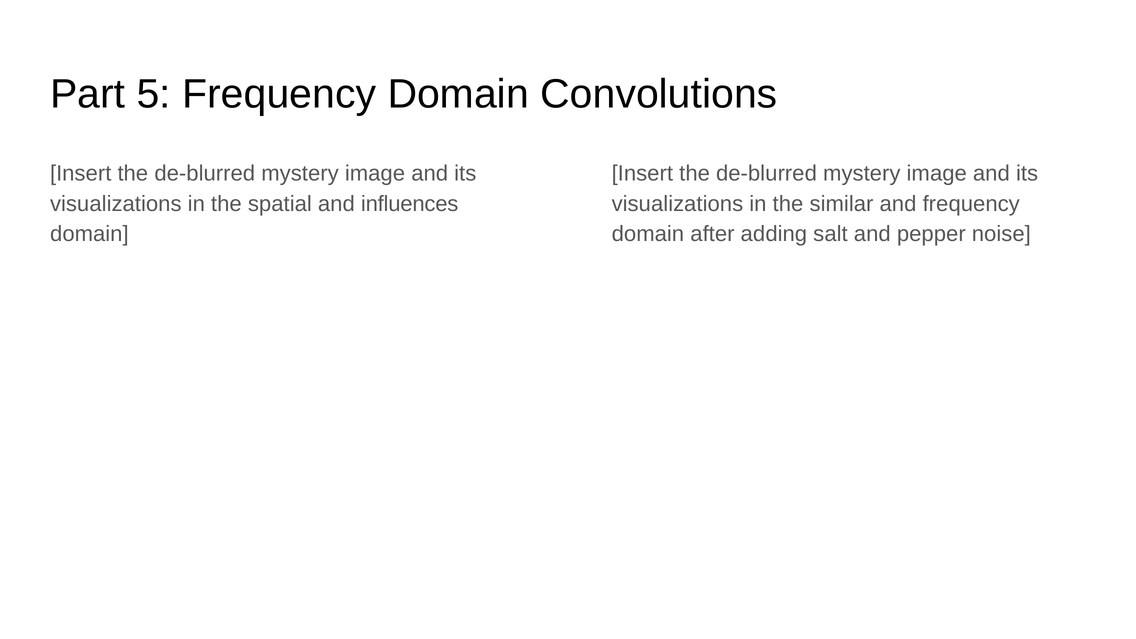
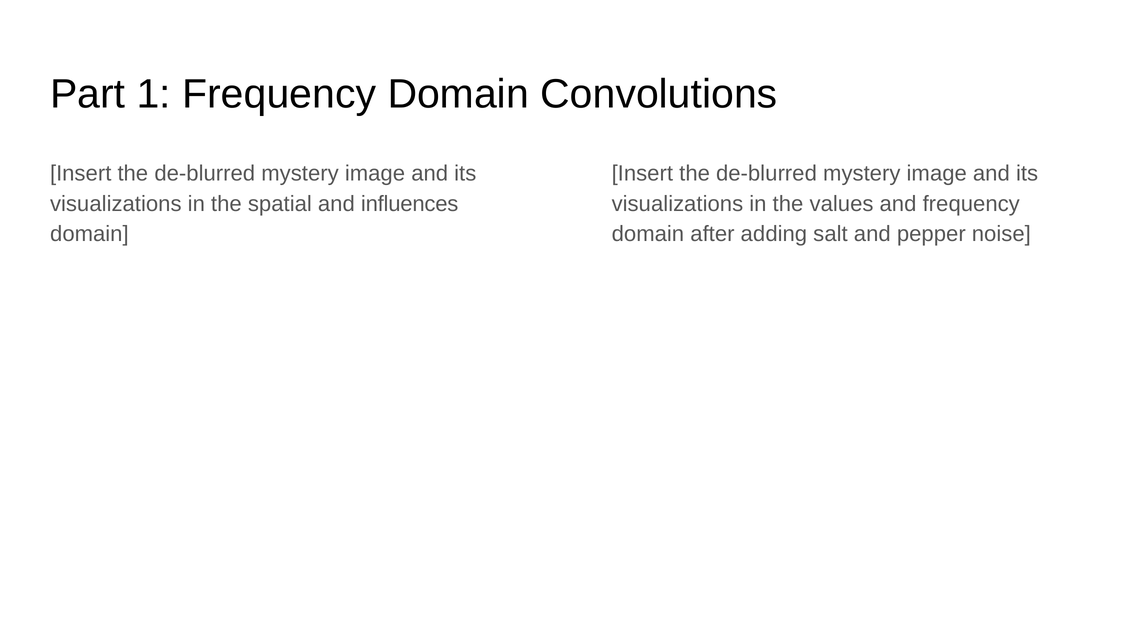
5: 5 -> 1 (154, 94)
similar: similar -> values (842, 204)
